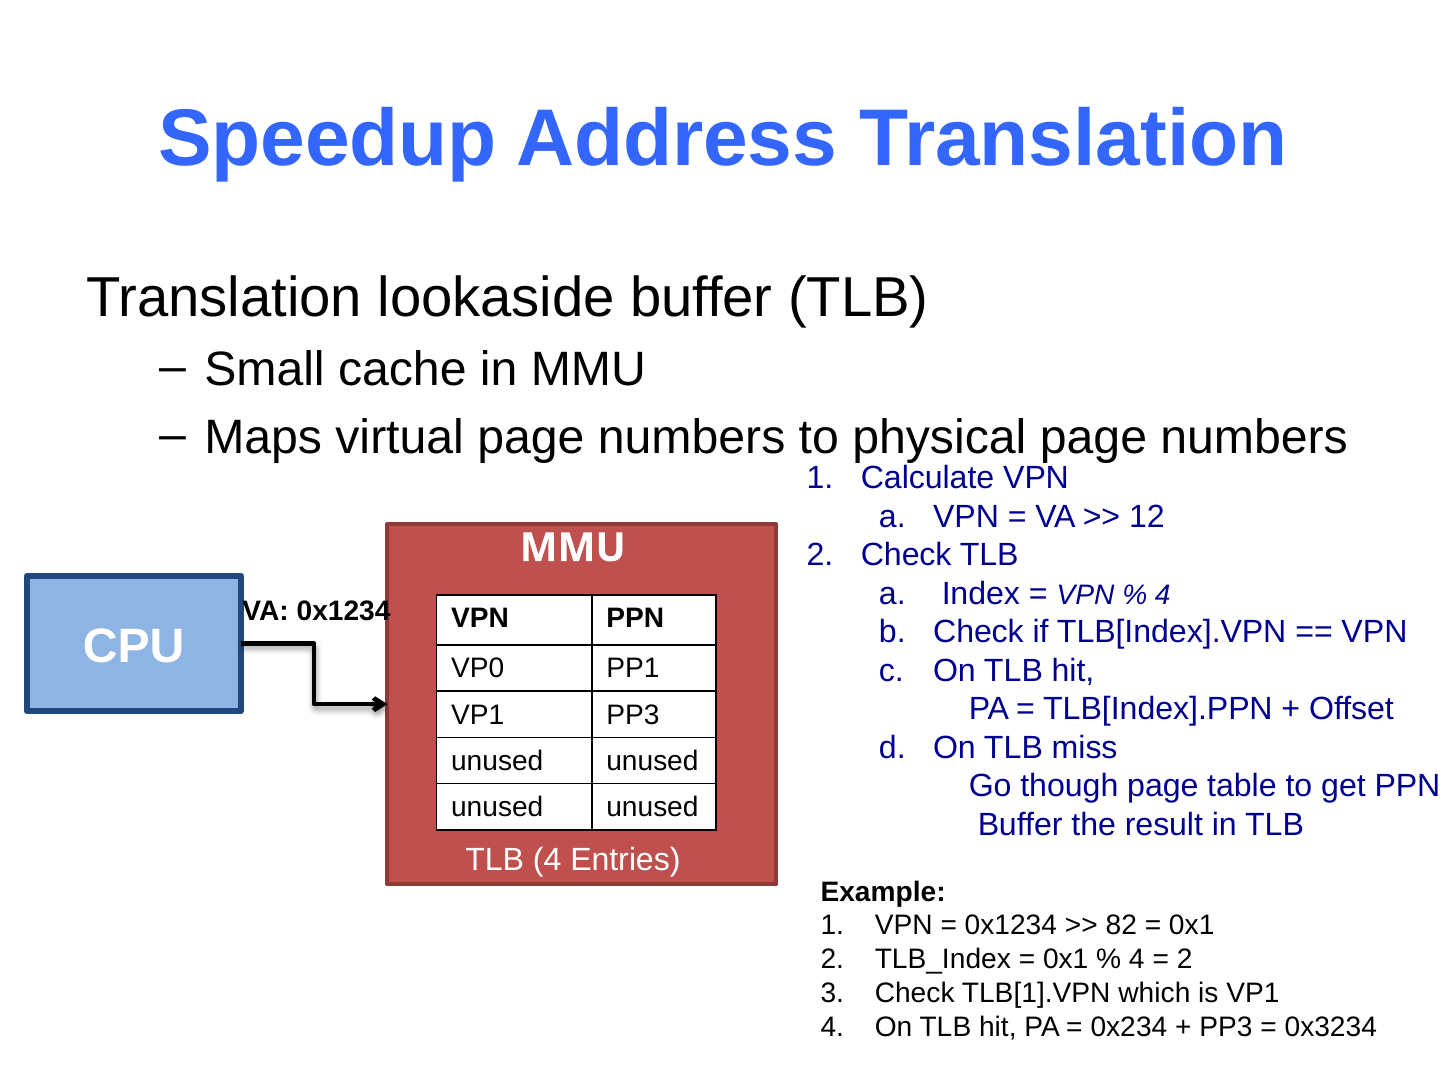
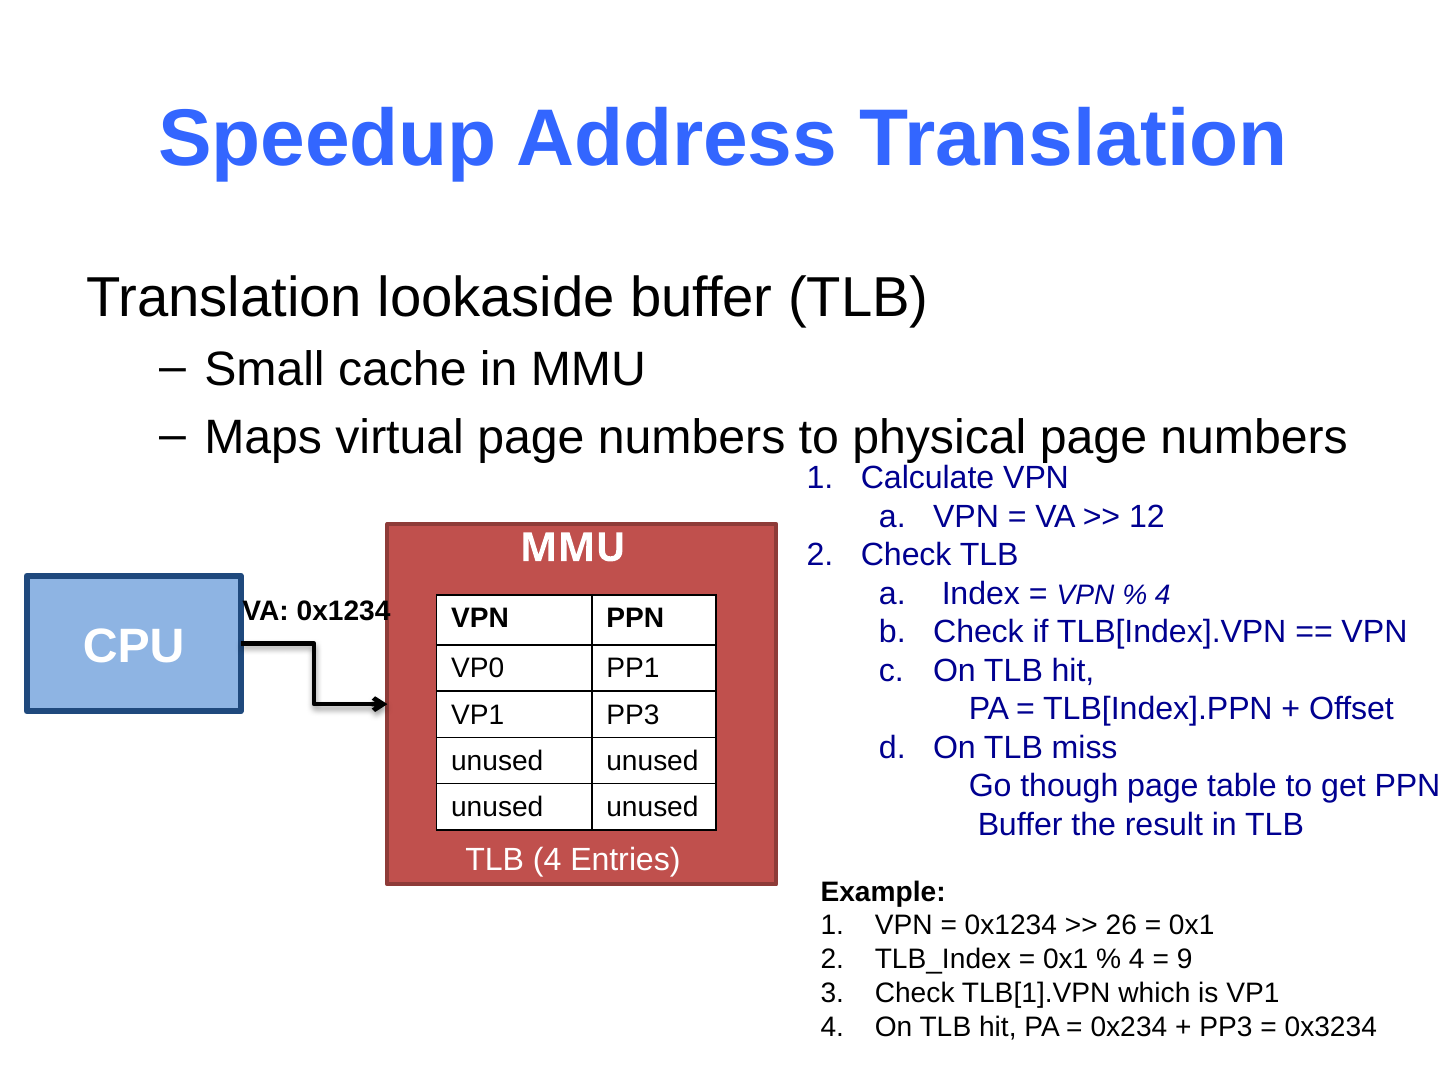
82: 82 -> 26 (1121, 925)
2: 2 -> 9 (1185, 959)
